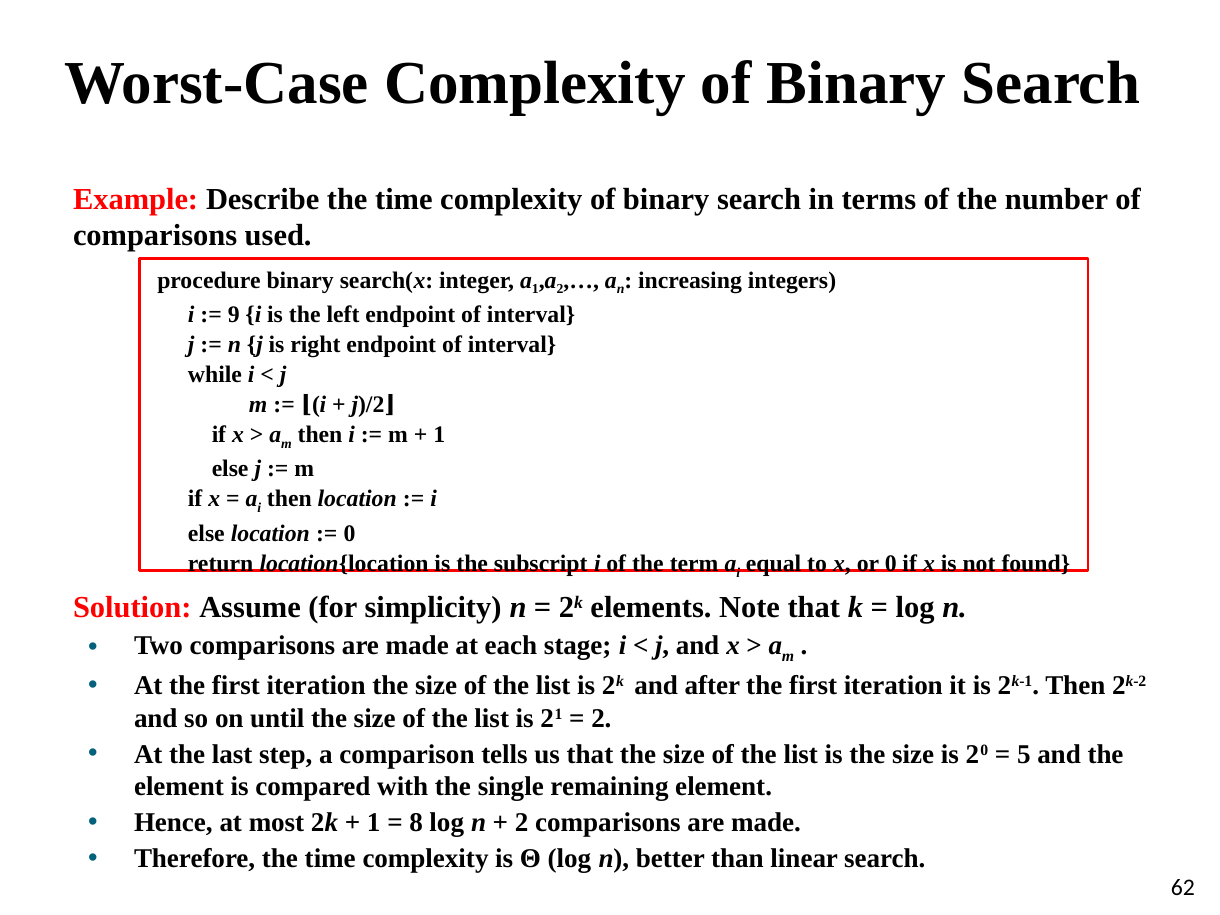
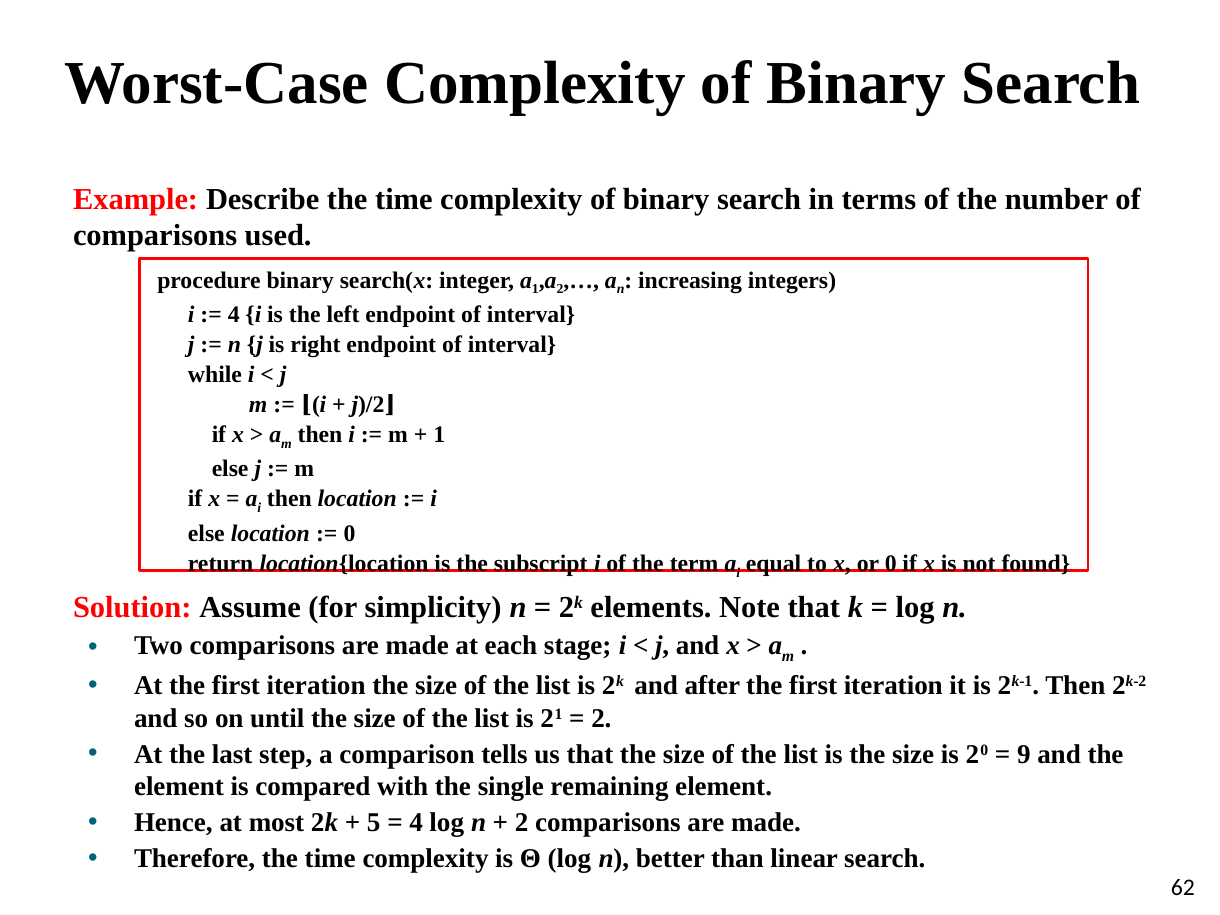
9: 9 -> 4 (234, 314)
5: 5 -> 9 (1024, 754)
1: 1 -> 5 (374, 823)
8: 8 -> 4 (416, 823)
